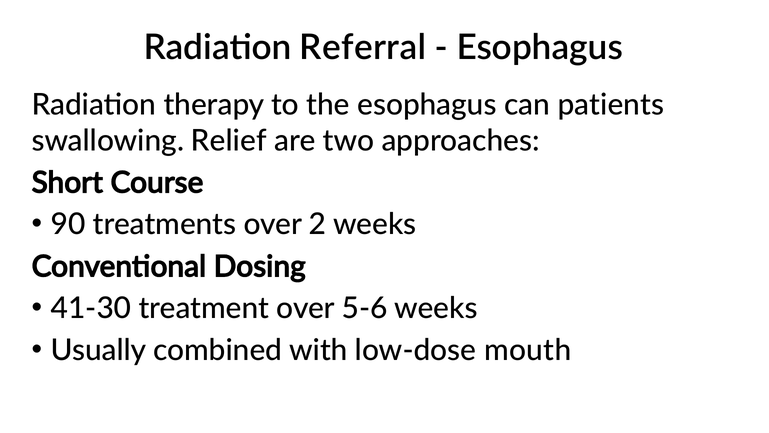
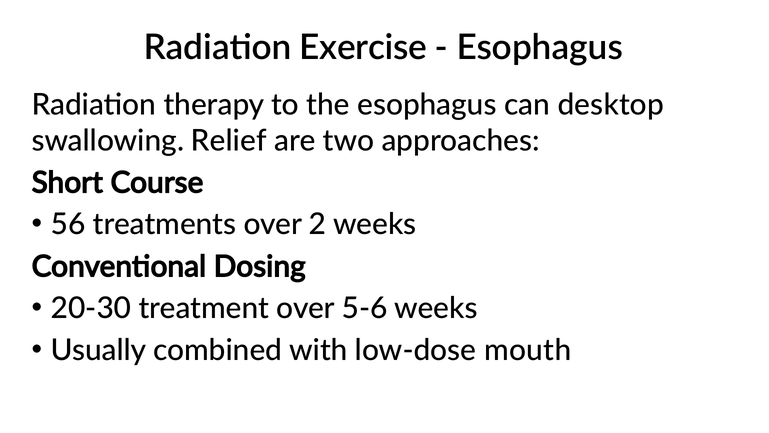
Referral: Referral -> Exercise (363, 48)
patients: patients -> desktop (611, 105)
90: 90 -> 56 (68, 224)
41-30: 41-30 -> 20-30 (91, 308)
